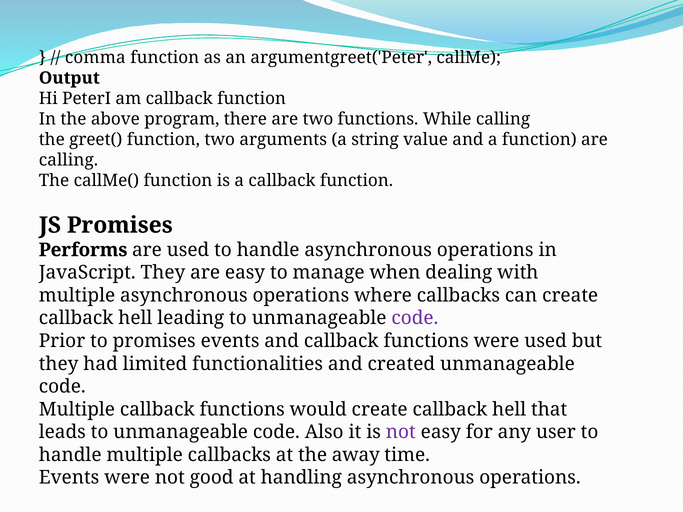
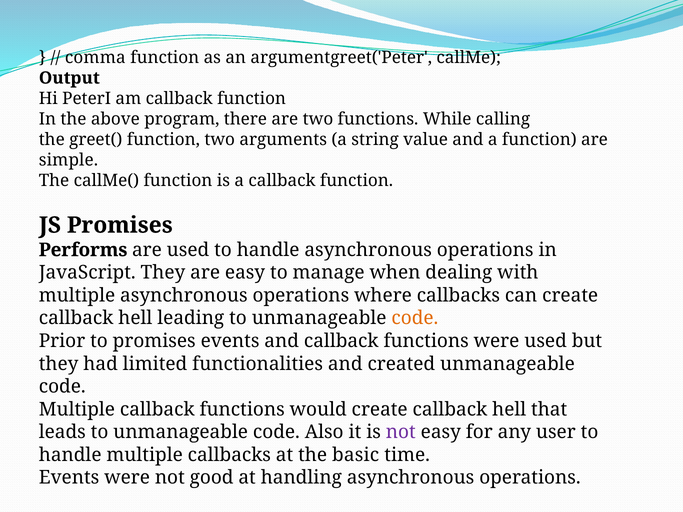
calling: calling -> simple (68, 160)
code colour: purple -> orange (415, 318)
away: away -> basic (356, 455)
